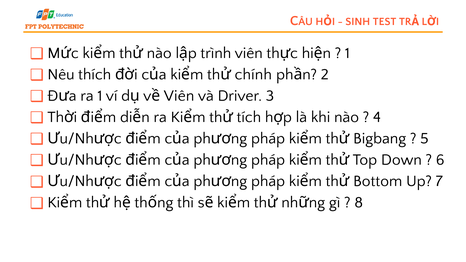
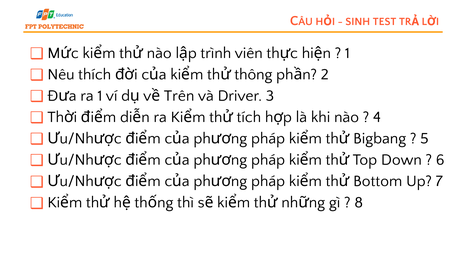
chính: chính -> thông (253, 74)
Viên: Viên -> Trên (179, 96)
